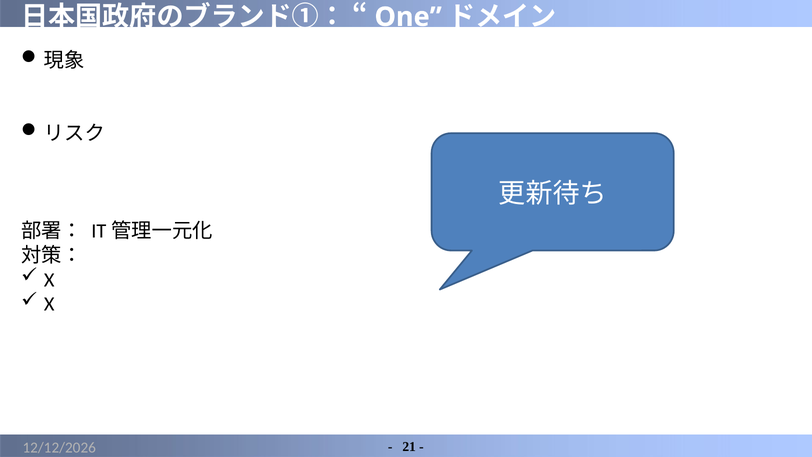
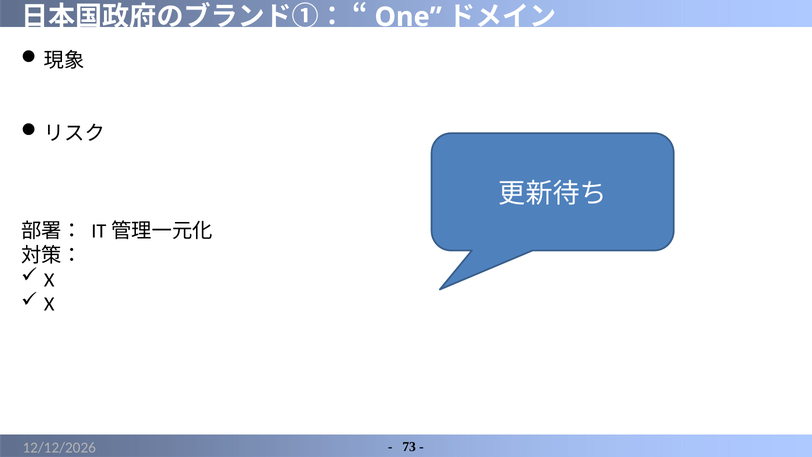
21: 21 -> 73 (409, 446)
